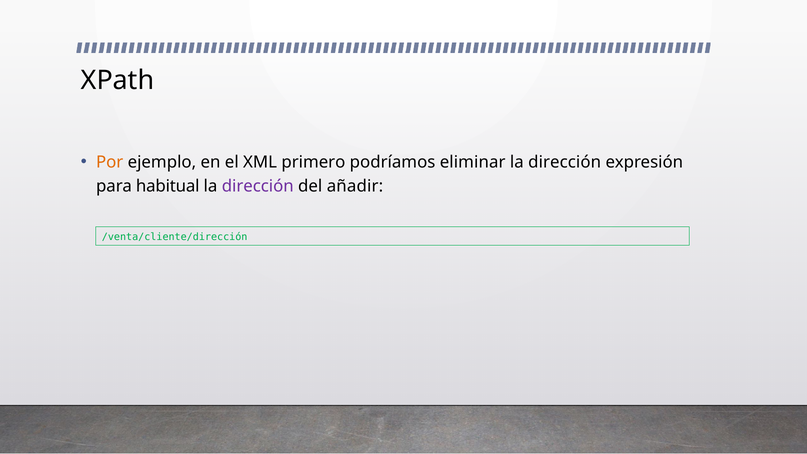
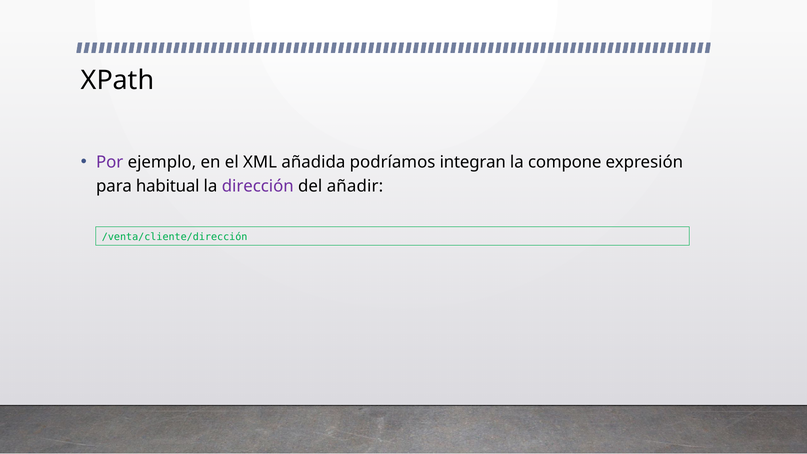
Por colour: orange -> purple (110, 162)
primero: primero -> añadida (313, 162)
eliminar: eliminar -> integran (473, 162)
dirección: dirección -> compone (565, 162)
